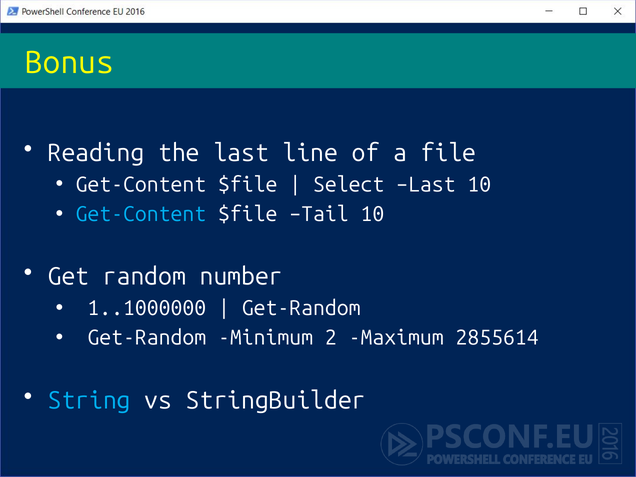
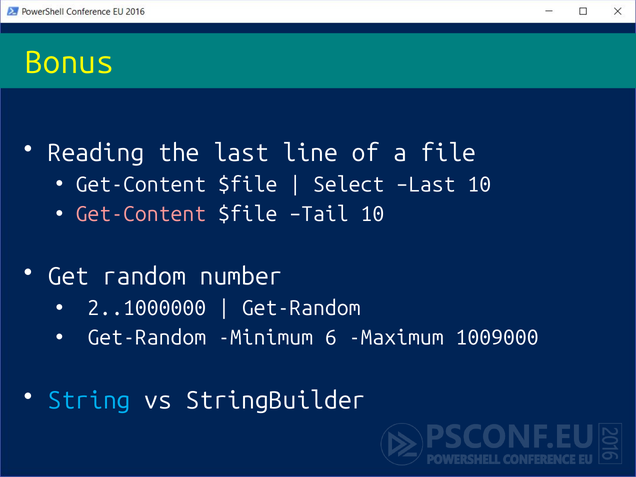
Get-Content colour: light blue -> pink (141, 214)
1..1000000: 1..1000000 -> 2..1000000 (147, 308)
2: 2 -> 6 (331, 338)
2855614: 2855614 -> 1009000 (497, 338)
